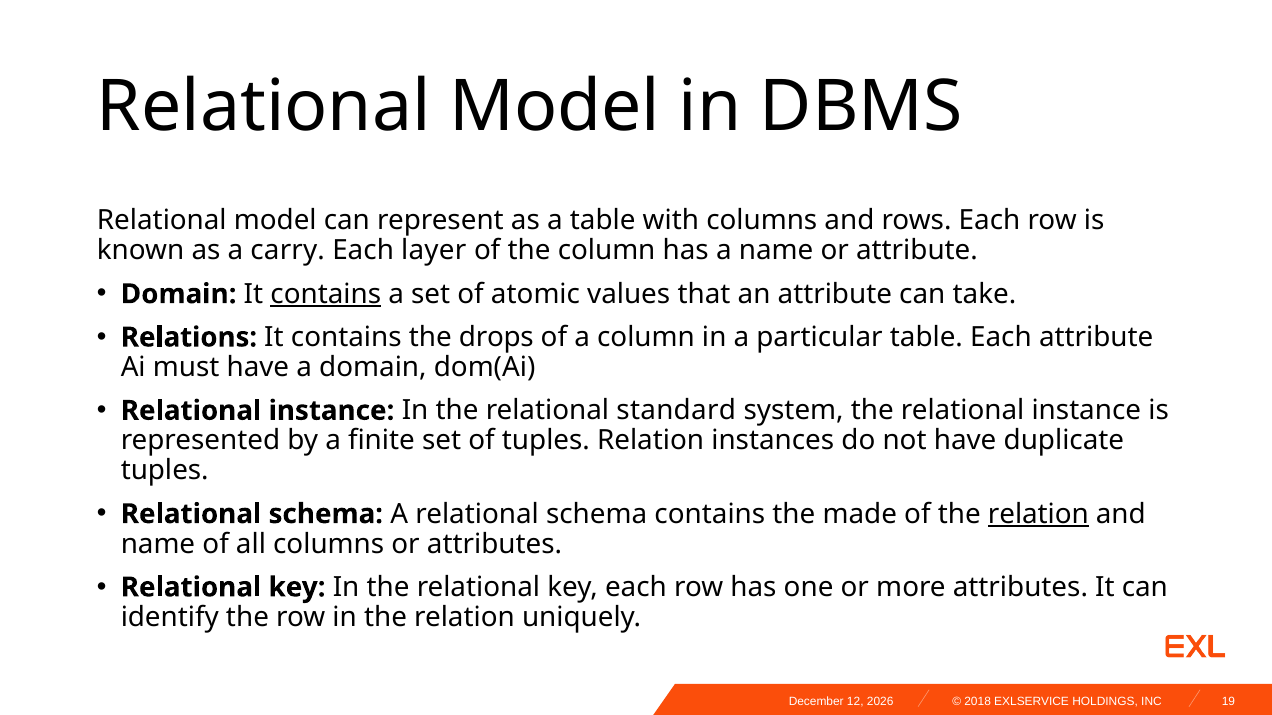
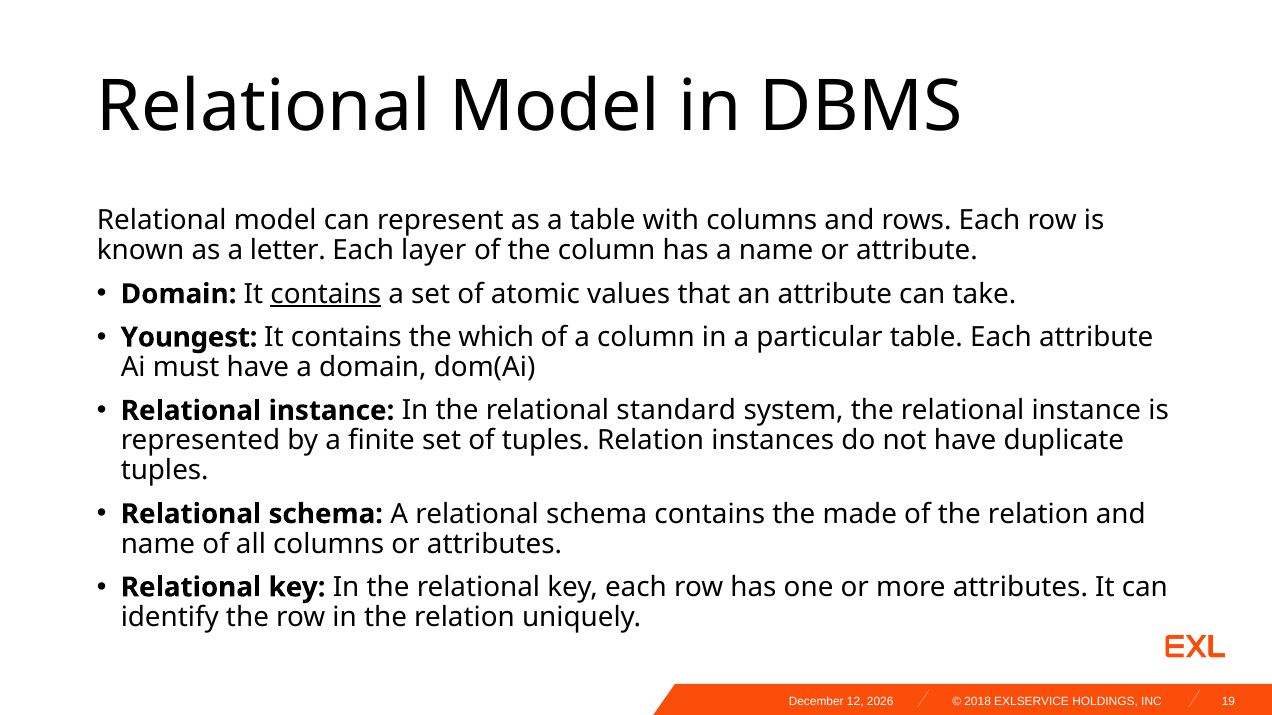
carry: carry -> letter (288, 251)
Relations: Relations -> Youngest (189, 338)
drops: drops -> which (496, 338)
relation underline: present -> none (1038, 514)
